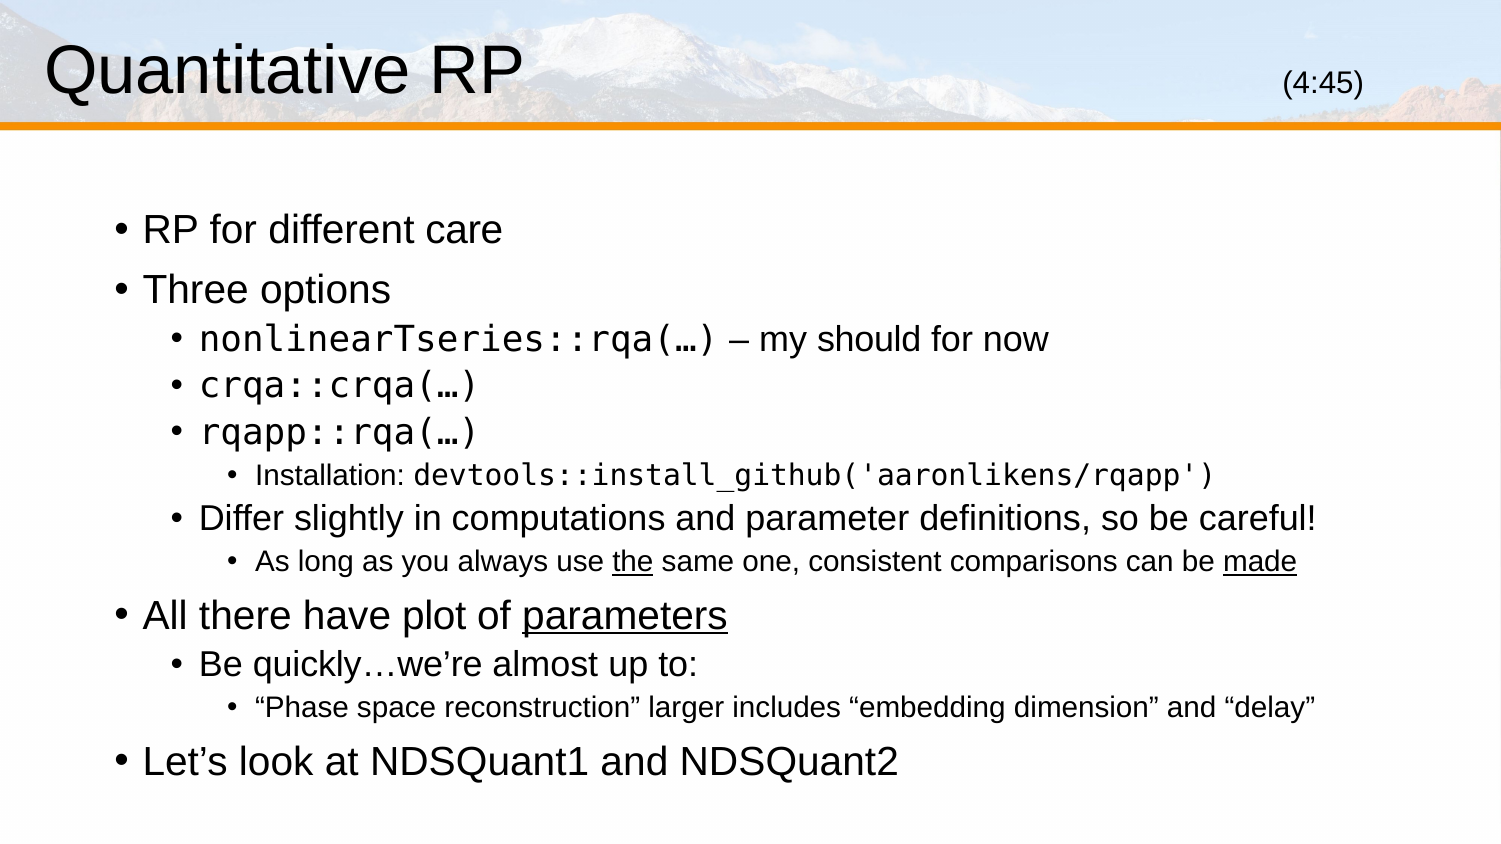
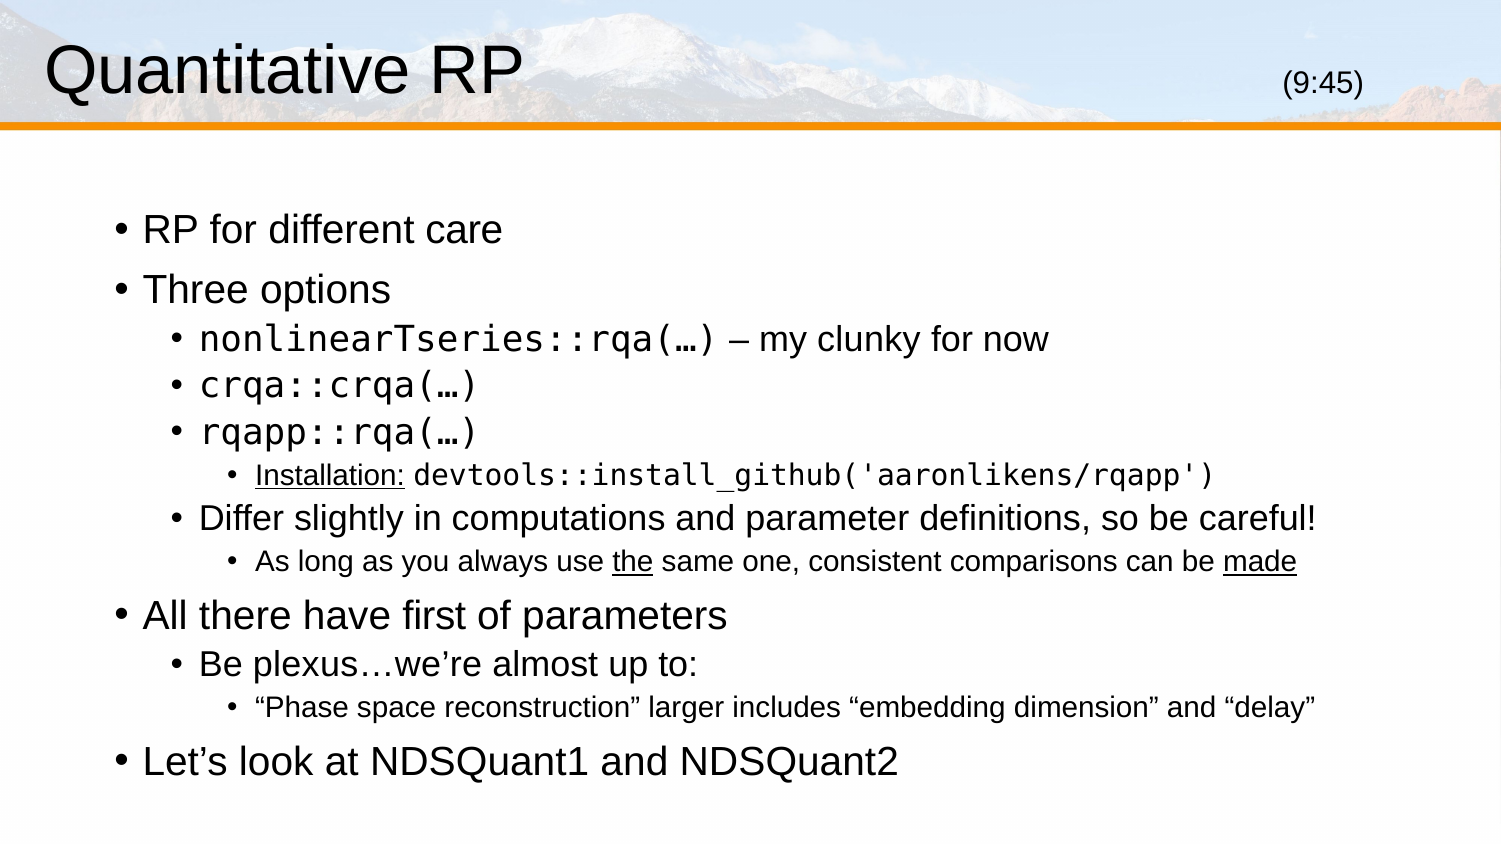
4:45: 4:45 -> 9:45 (1323, 84)
should: should -> clunky (869, 339)
Installation underline: none -> present (330, 476)
plot: plot -> first (434, 616)
parameters underline: present -> none (625, 616)
quickly…we’re: quickly…we’re -> plexus…we’re (367, 665)
